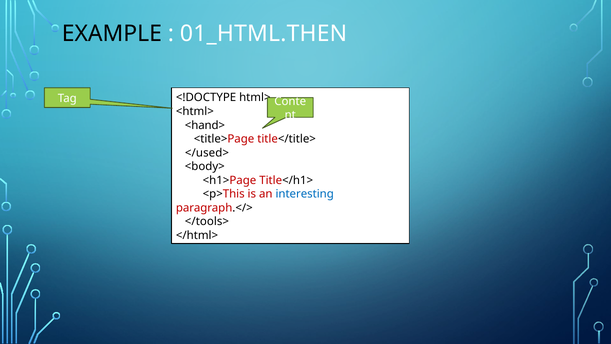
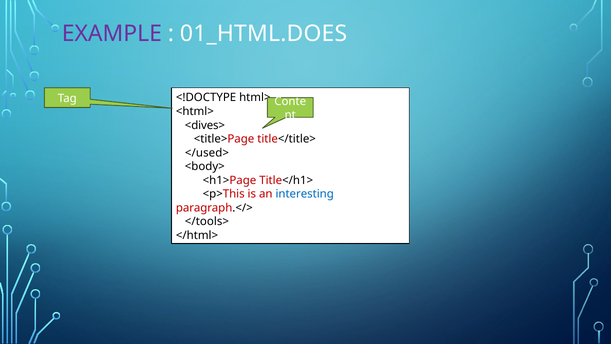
EXAMPLE colour: black -> purple (112, 34)
01_HTML.THEN: 01_HTML.THEN -> 01_HTML.DOES (264, 34)
<hand>: <hand> -> <dives> (205, 125)
